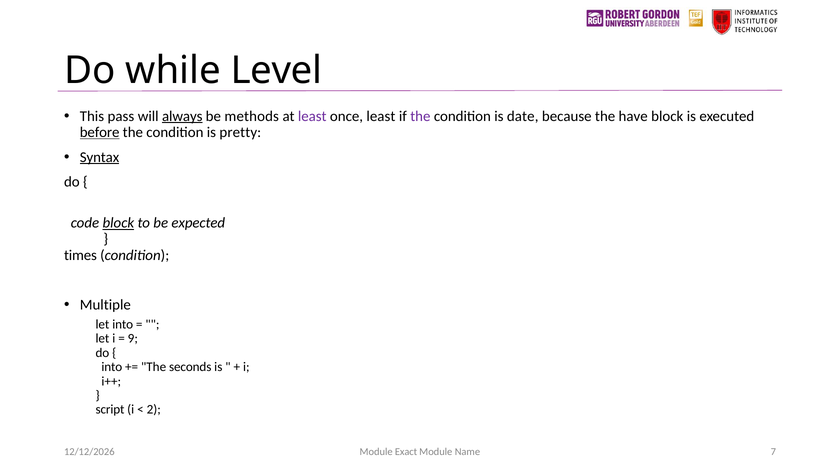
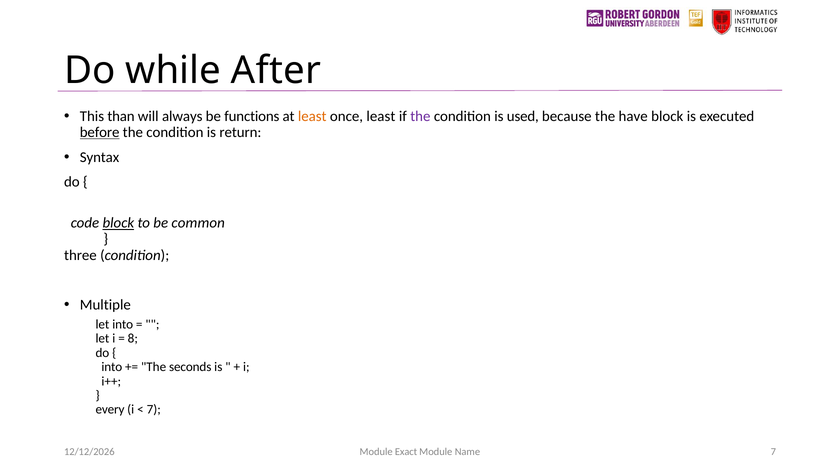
Level: Level -> After (276, 71)
pass: pass -> than (121, 116)
always underline: present -> none (182, 116)
methods: methods -> functions (252, 116)
least colour: purple -> orange (312, 116)
date: date -> used (523, 116)
pretty: pretty -> return (240, 132)
Syntax underline: present -> none (100, 157)
expected: expected -> common (198, 223)
times: times -> three (80, 255)
9: 9 -> 8 (133, 338)
script: script -> every (110, 409)
2: 2 -> 7 (154, 409)
